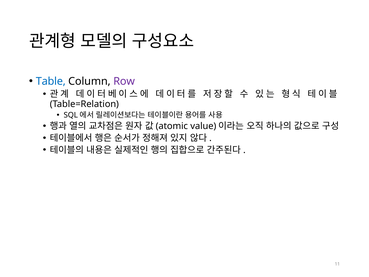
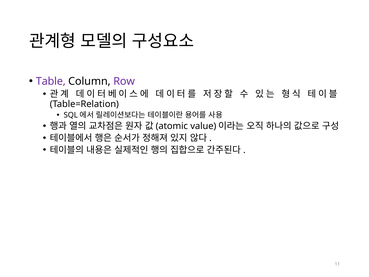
Table colour: blue -> purple (51, 81)
